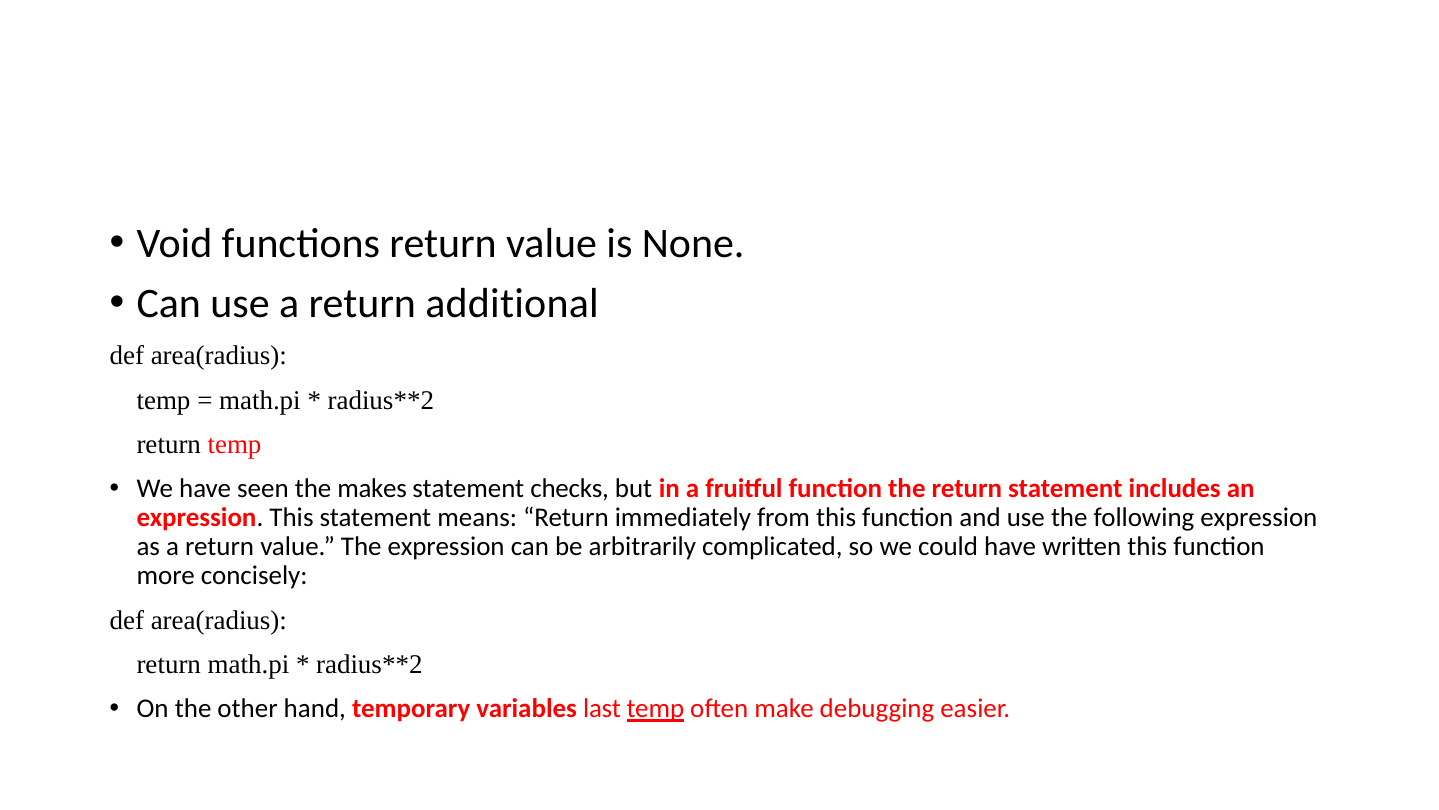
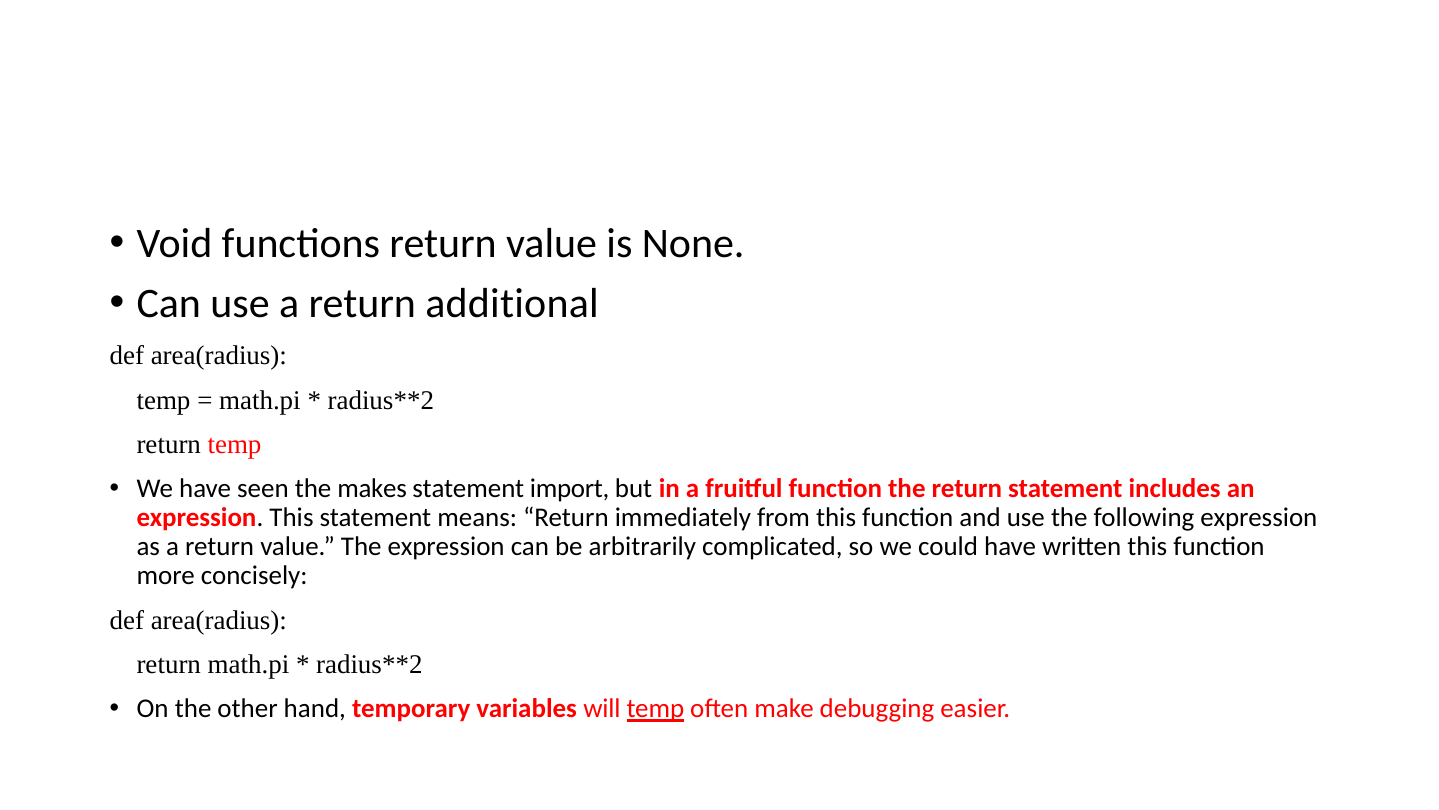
checks: checks -> import (570, 488)
last: last -> will (602, 708)
